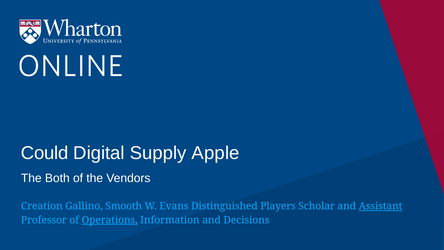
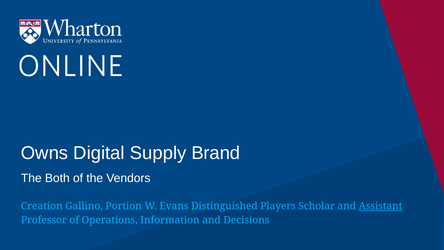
Could: Could -> Owns (45, 153)
Apple: Apple -> Brand (216, 153)
Smooth: Smooth -> Portion (124, 206)
Operations underline: present -> none (110, 220)
